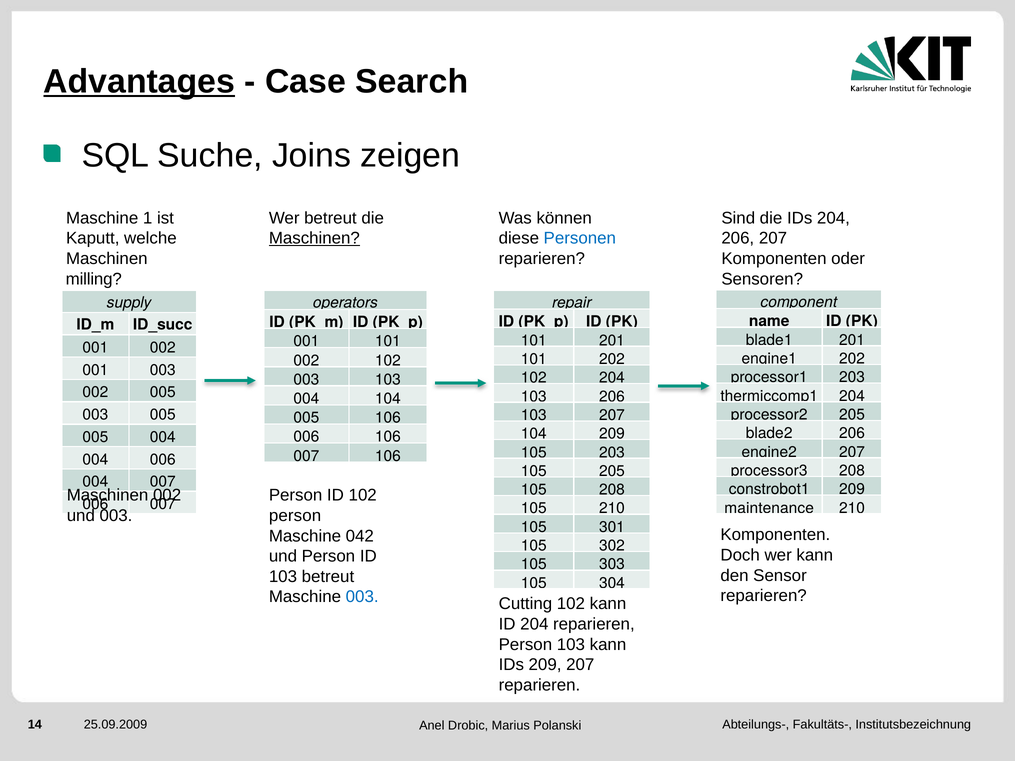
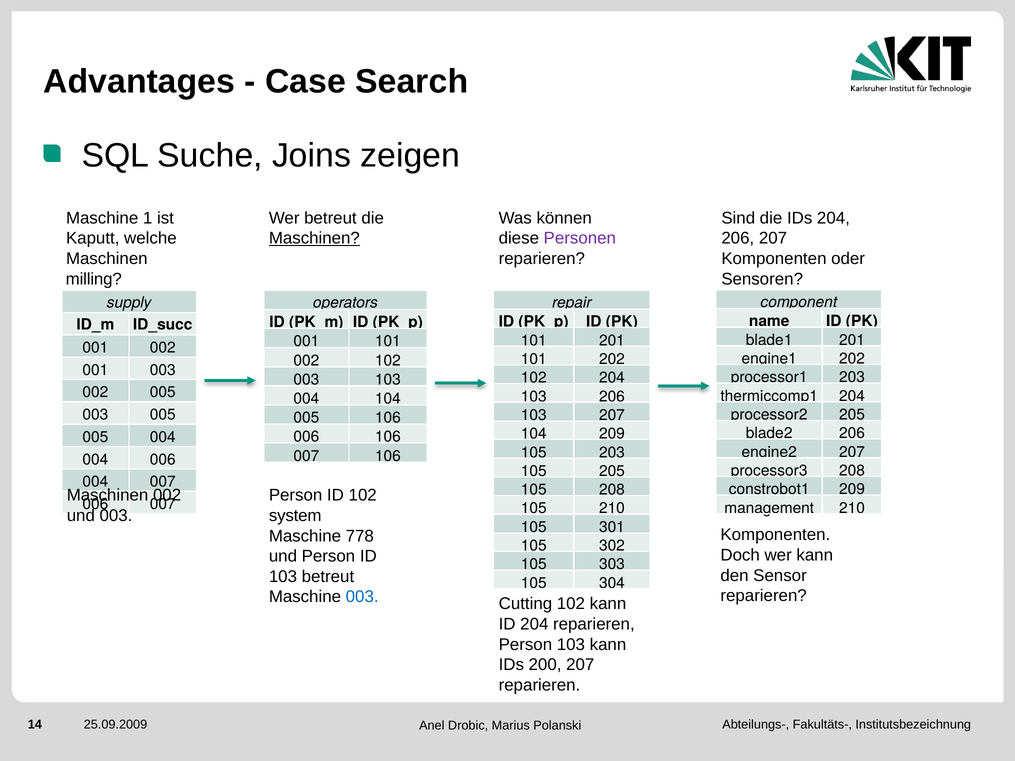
Advantages underline: present -> none (139, 81)
Personen colour: blue -> purple (580, 239)
maintenance: maintenance -> management (769, 508)
person: person -> system (295, 516)
042: 042 -> 778 (360, 536)
IDs 209: 209 -> 200 (545, 665)
